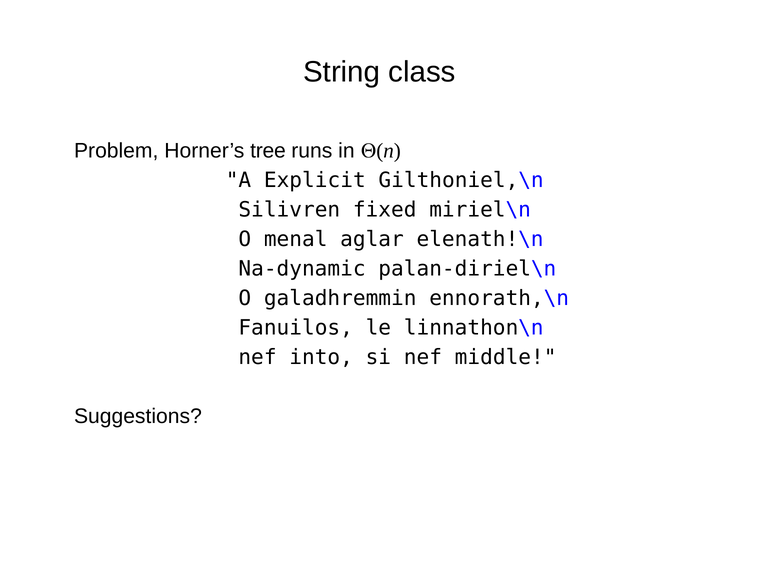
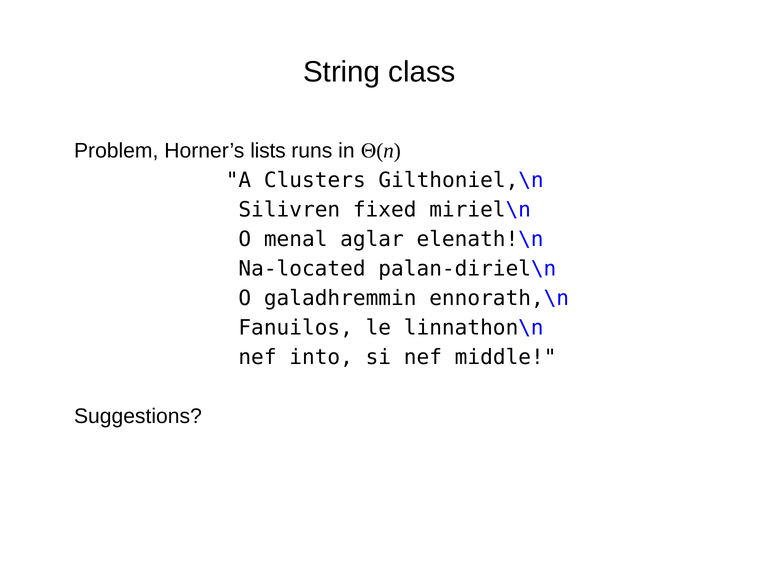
tree: tree -> lists (268, 151)
Explicit: Explicit -> Clusters (315, 180)
Na-dynamic: Na-dynamic -> Na-located (302, 269)
